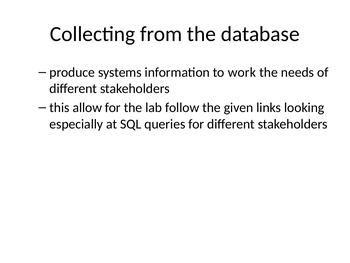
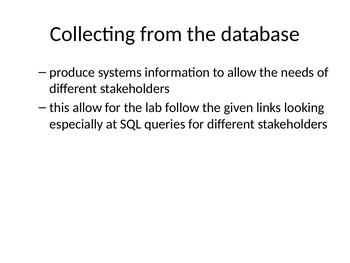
to work: work -> allow (242, 72)
